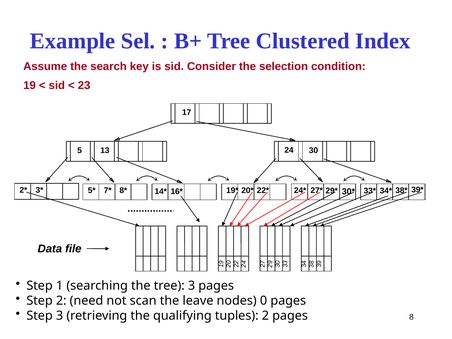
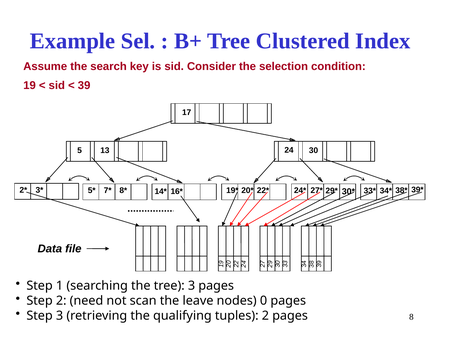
23: 23 -> 39 (84, 85)
